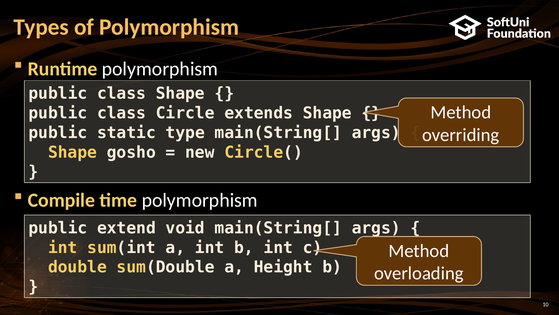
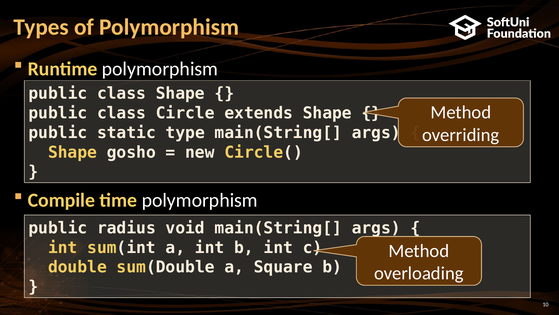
extend: extend -> radius (126, 228)
Height: Height -> Square (283, 267)
